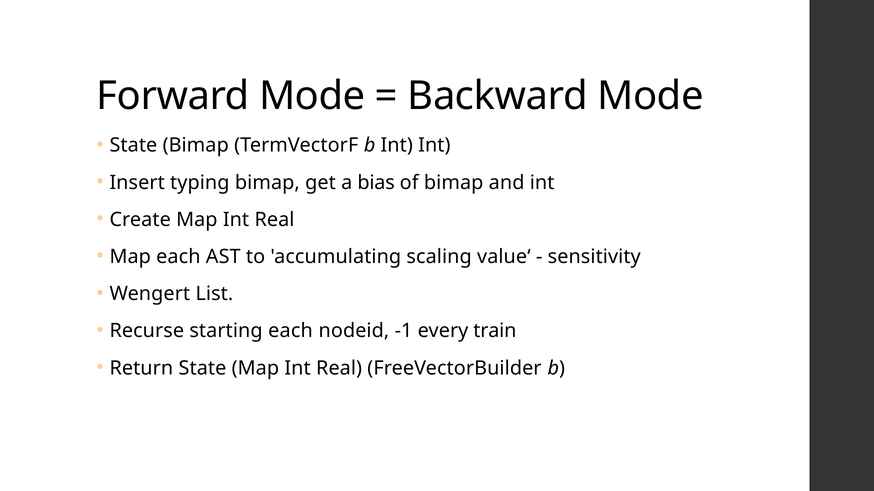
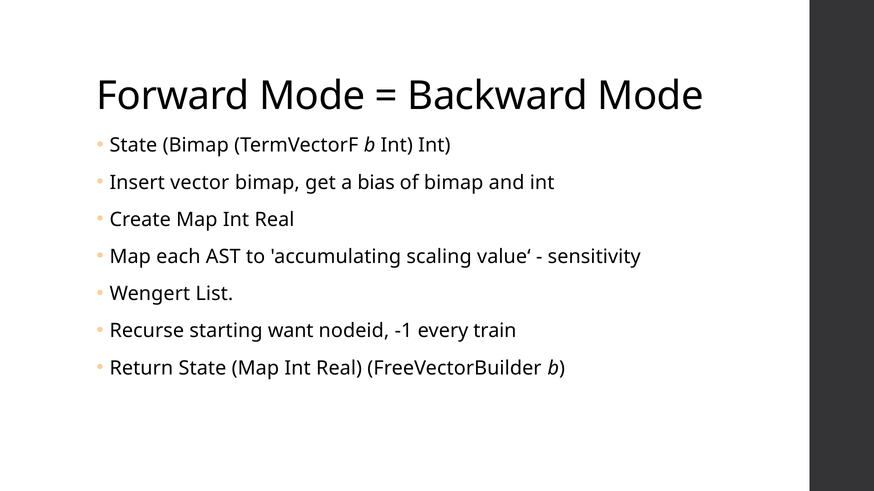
typing: typing -> vector (200, 183)
starting each: each -> want (291, 331)
